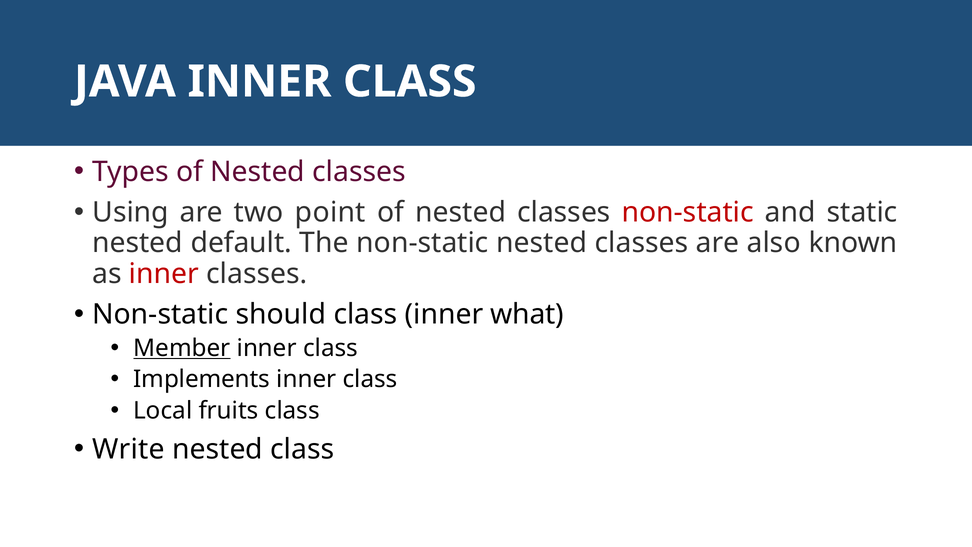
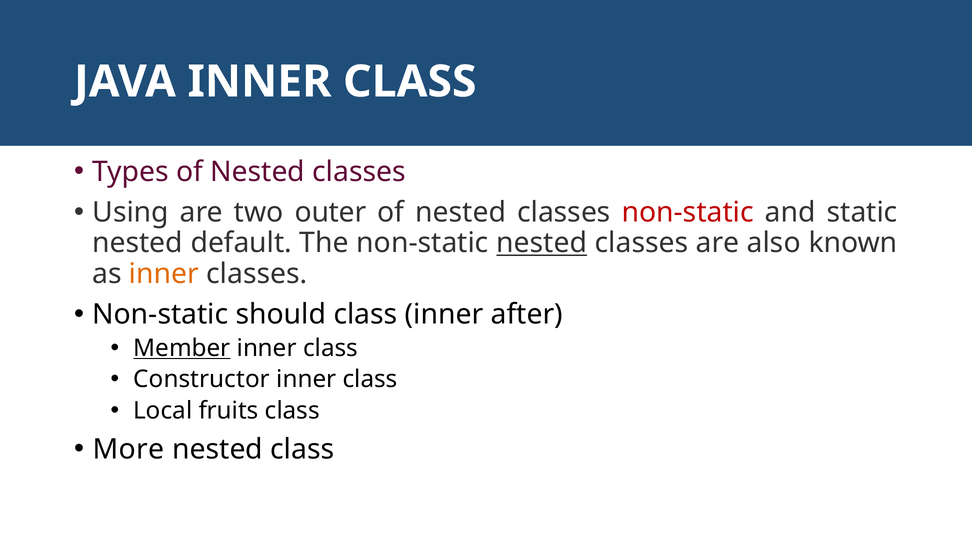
point: point -> outer (331, 212)
nested underline: none -> present (542, 243)
inner colour: red -> orange (164, 274)
what: what -> after (527, 314)
Implements: Implements -> Constructor (202, 379)
Write: Write -> More (128, 449)
